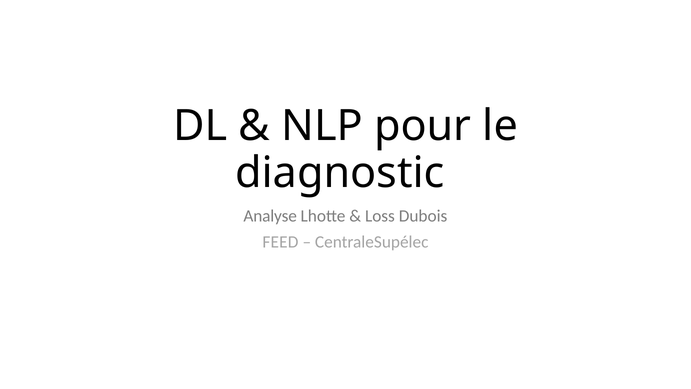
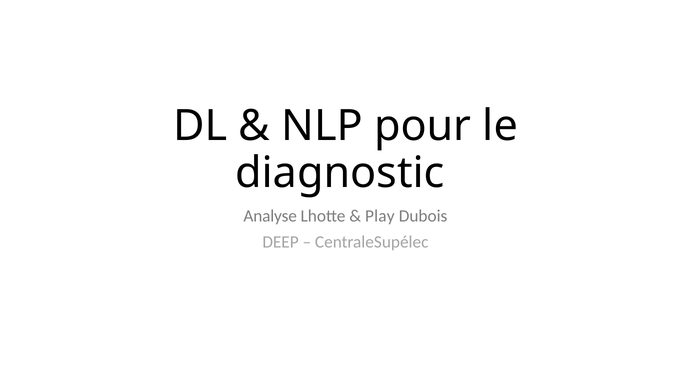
Loss: Loss -> Play (380, 216)
FEED: FEED -> DEEP (281, 242)
